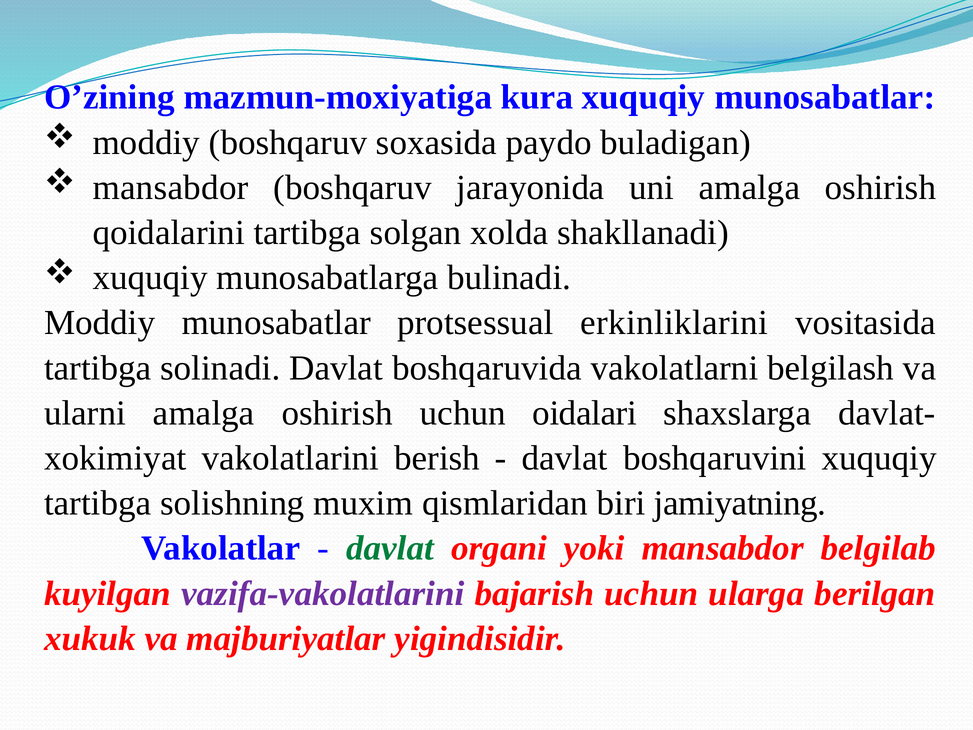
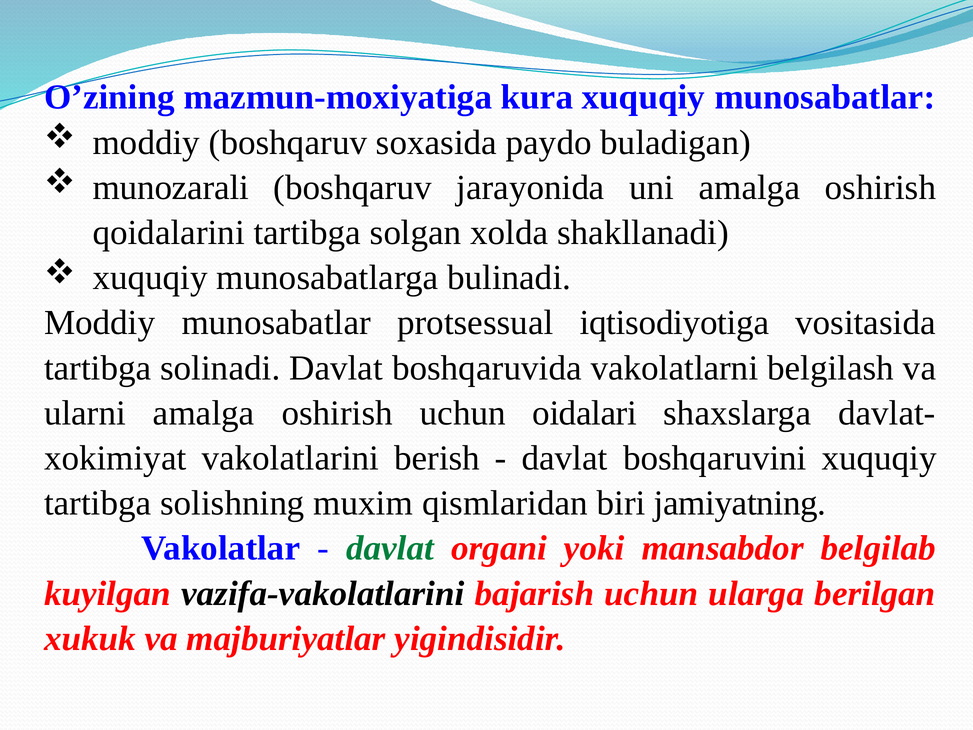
mansabdor: mansabdor -> munozarali (171, 187)
erkinliklarini: erkinliklarini -> iqtisodiyotiga (674, 323)
vazifa-vakolatlarini colour: purple -> black (323, 593)
